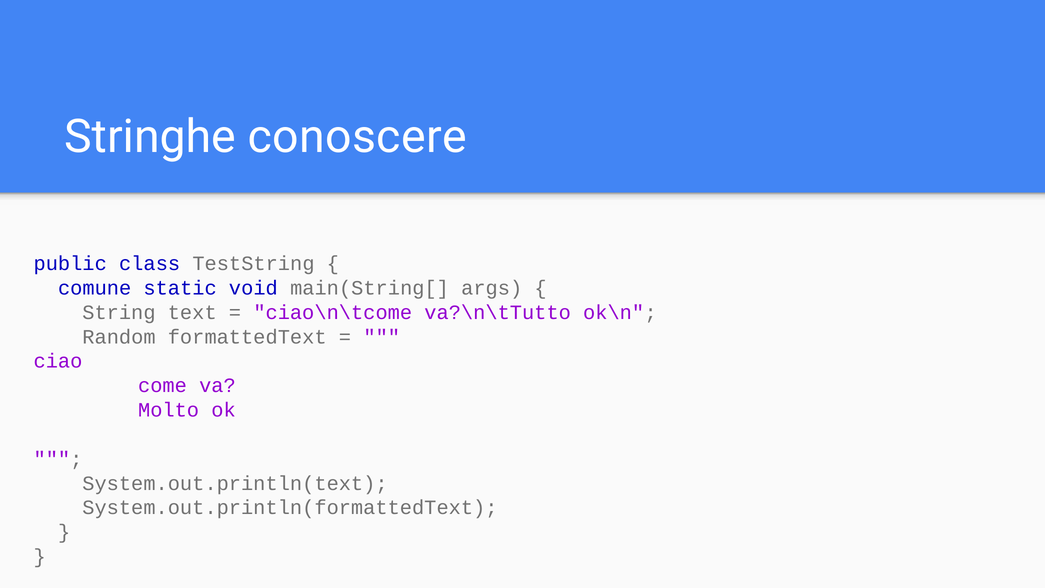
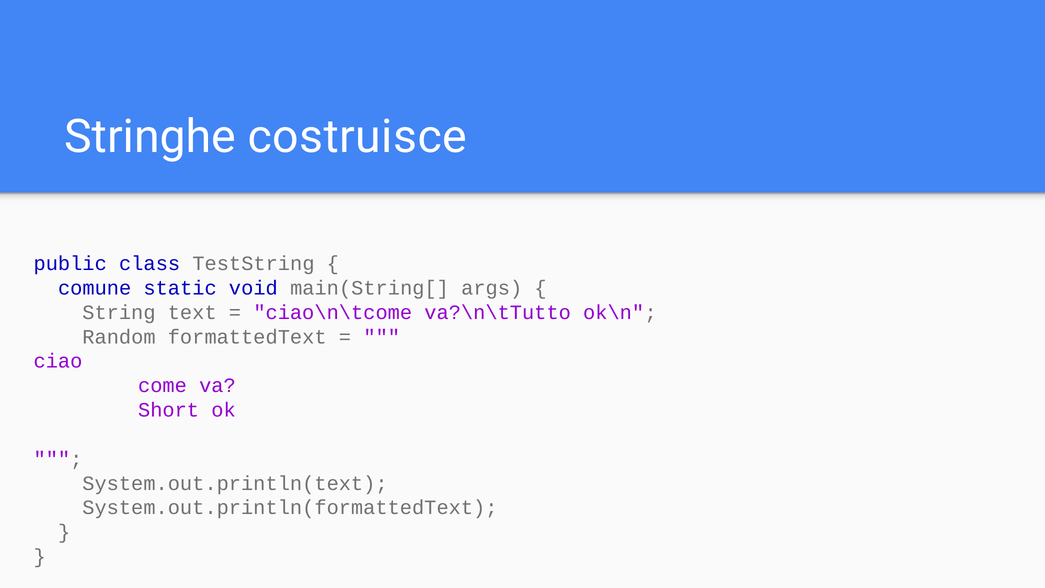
conoscere: conoscere -> costruisce (357, 137)
Molto: Molto -> Short (169, 410)
